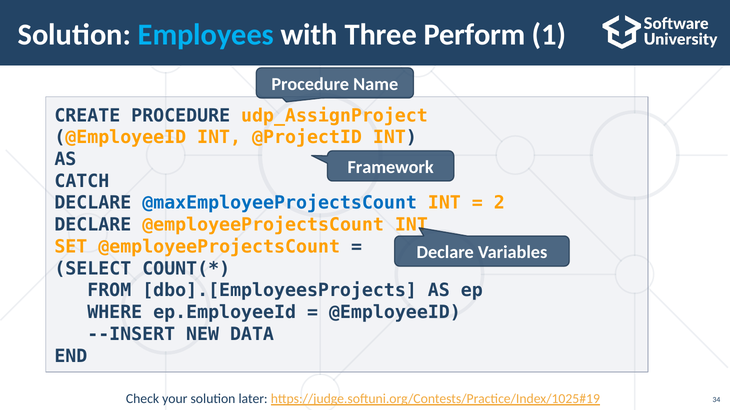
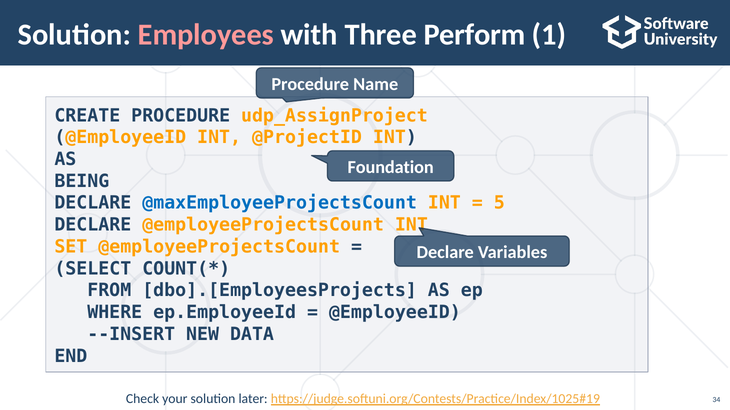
Employees colour: light blue -> pink (206, 35)
Framework: Framework -> Foundation (391, 167)
CATCH: CATCH -> BEING (82, 181)
2: 2 -> 5 (499, 203)
